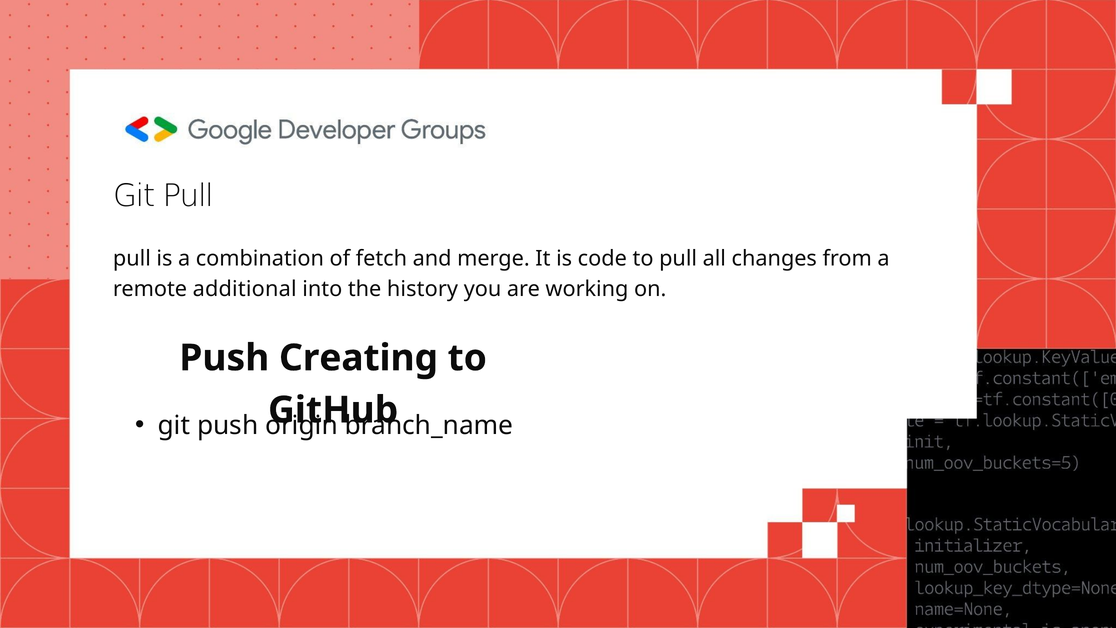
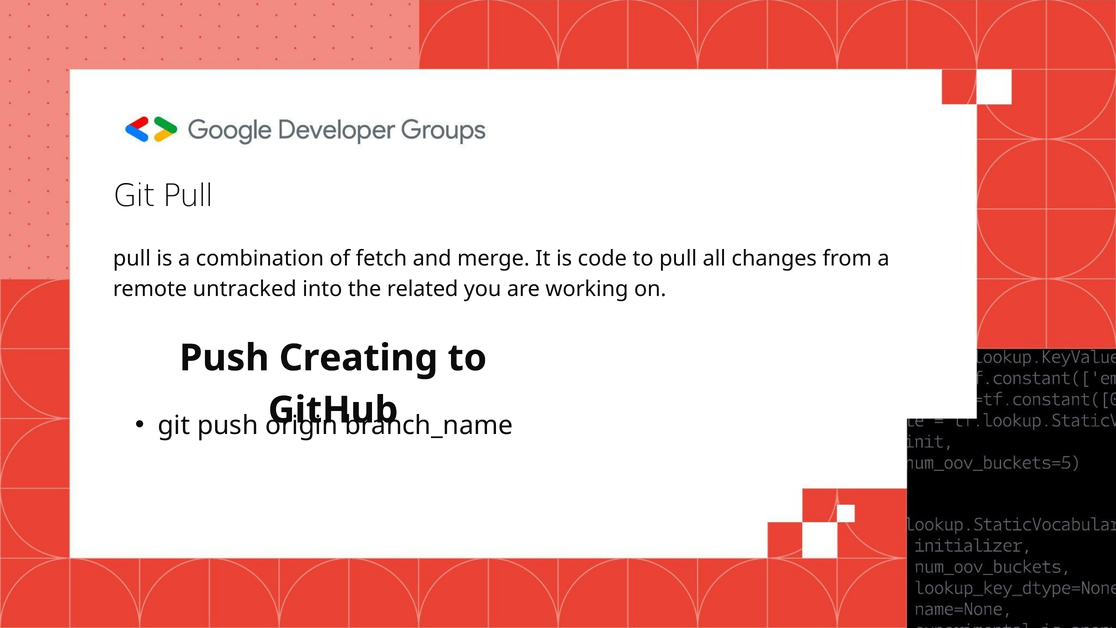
additional: additional -> untracked (245, 289)
history: history -> related (423, 289)
